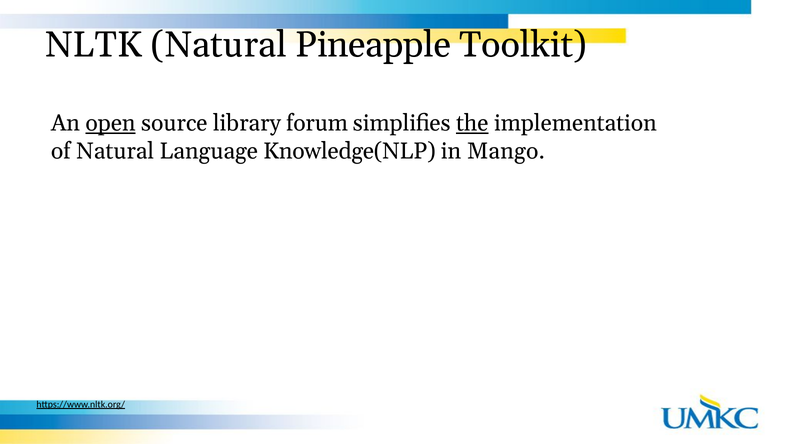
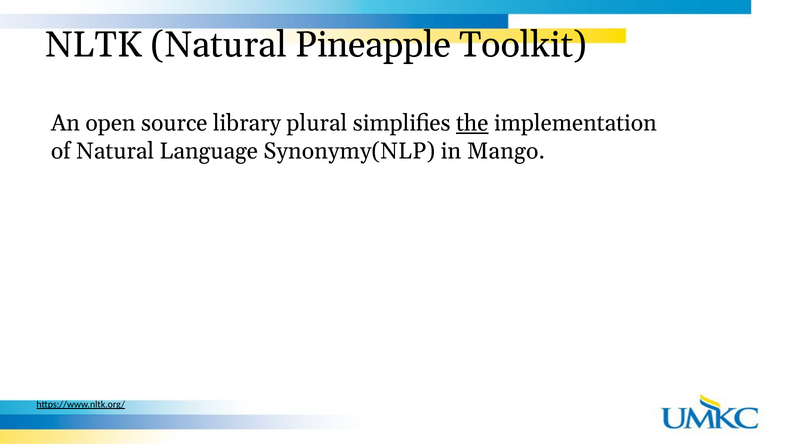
open underline: present -> none (110, 123)
forum: forum -> plural (317, 123)
Knowledge(NLP: Knowledge(NLP -> Synonymy(NLP (349, 151)
